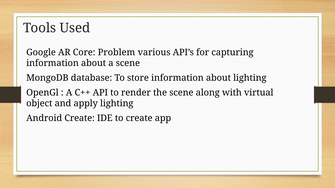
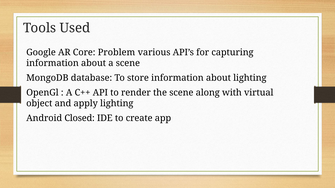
Android Create: Create -> Closed (80, 118)
